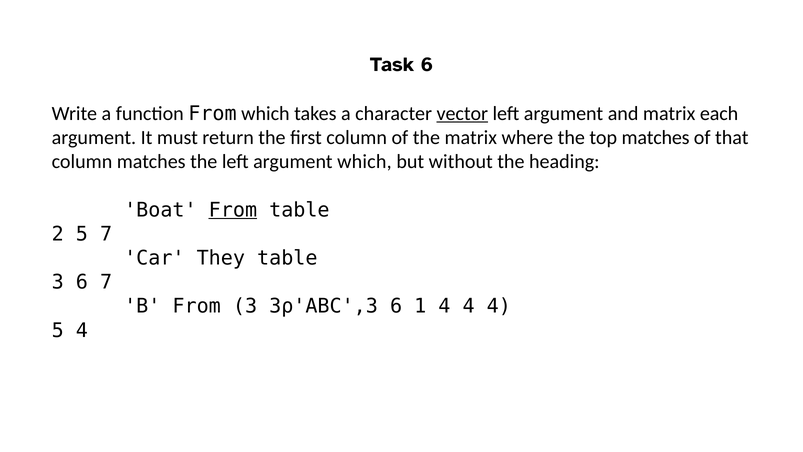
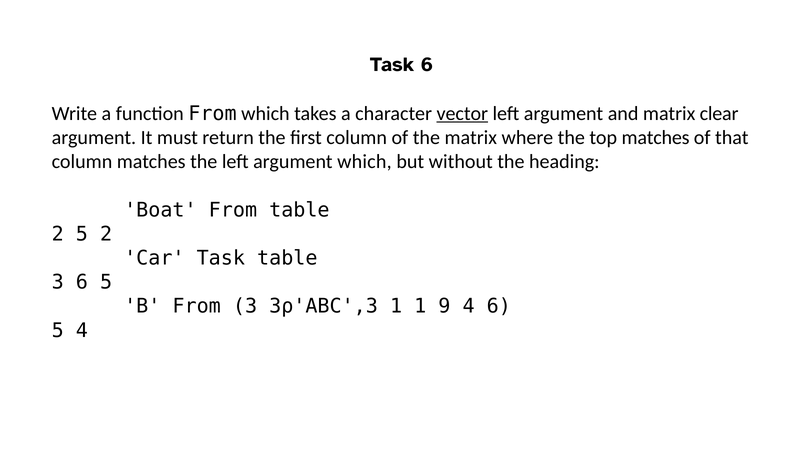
each: each -> clear (719, 113)
From underline: present -> none (233, 210)
5 7: 7 -> 2 (106, 234)
Car They: They -> Task (221, 258)
3 6 7: 7 -> 5 (106, 282)
3⍴'ABC',3 6: 6 -> 1 (396, 306)
1 4: 4 -> 9 (444, 306)
4: 4 -> 6 (499, 306)
